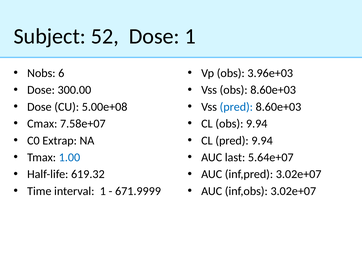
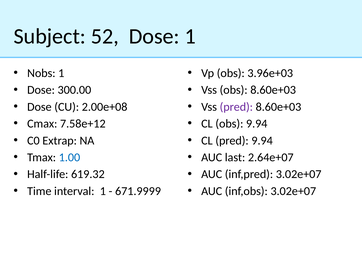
Nobs 6: 6 -> 1 (61, 73)
5.00e+08: 5.00e+08 -> 2.00e+08 (105, 107)
pred colour: blue -> purple (236, 107)
7.58e+07: 7.58e+07 -> 7.58e+12 (83, 124)
5.64e+07: 5.64e+07 -> 2.64e+07 (271, 158)
